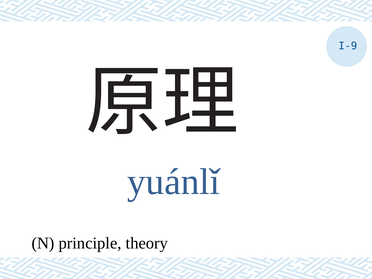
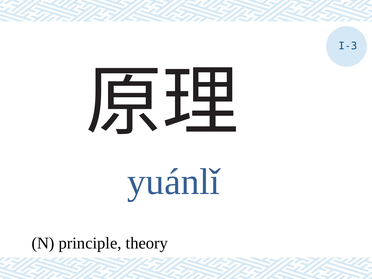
I-9: I-9 -> I-3 (348, 46)
